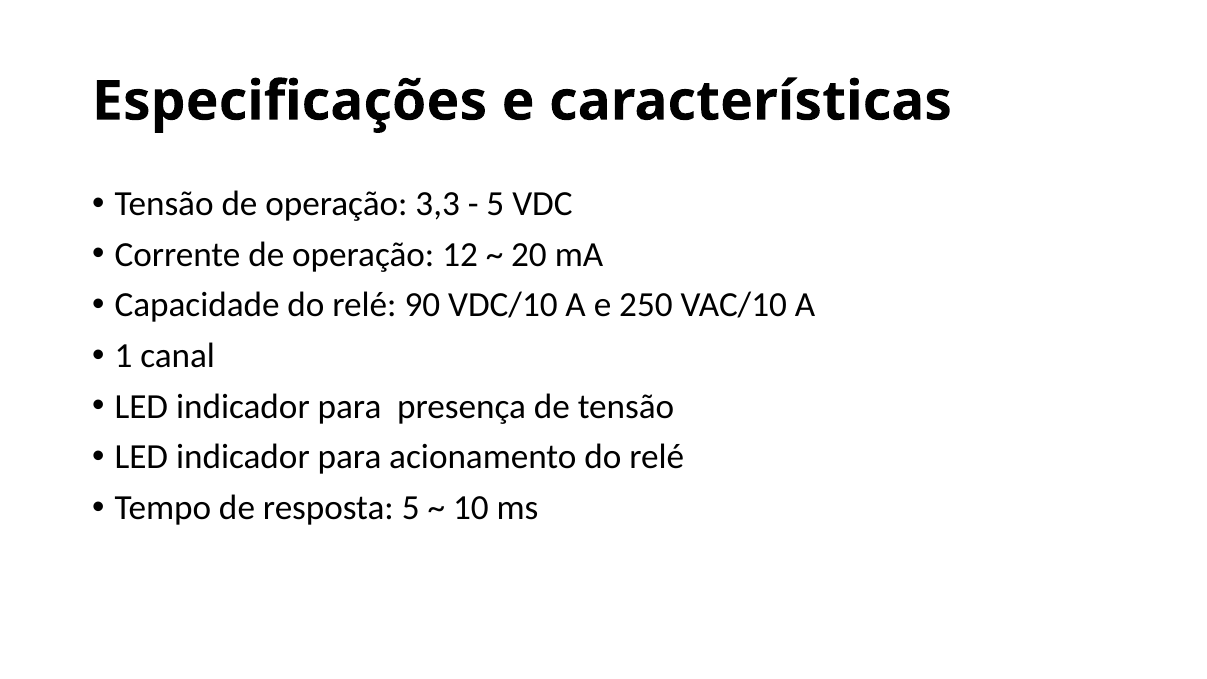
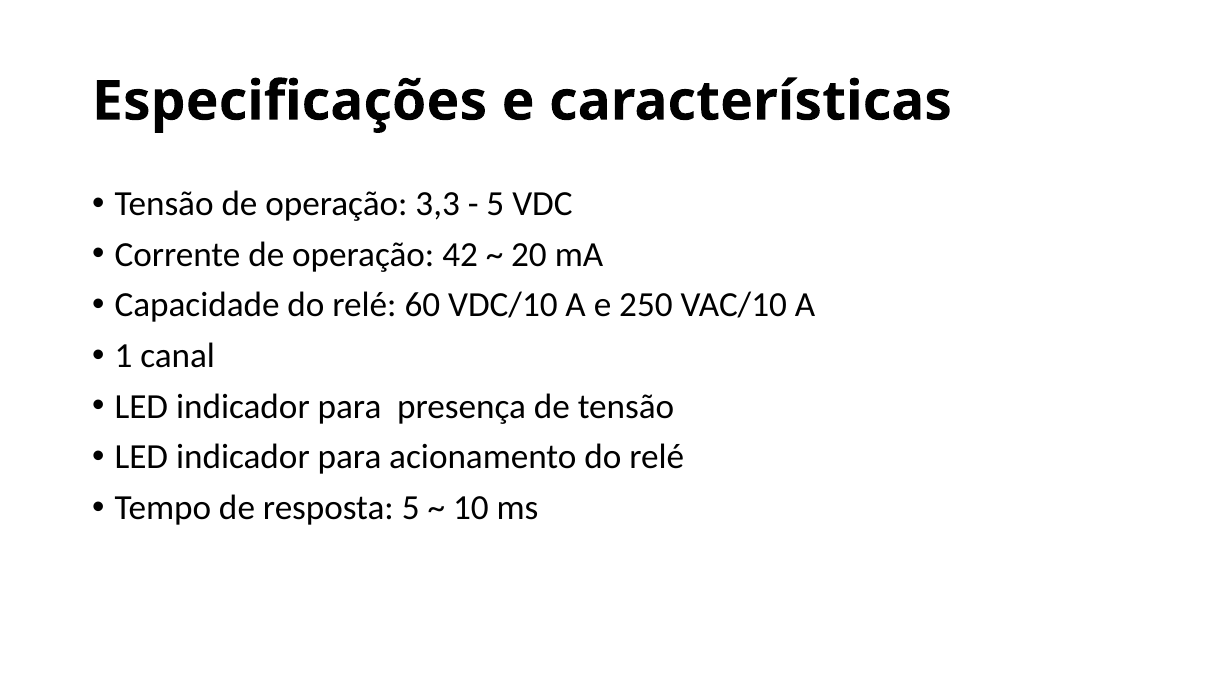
12: 12 -> 42 (460, 255)
90: 90 -> 60 (422, 305)
